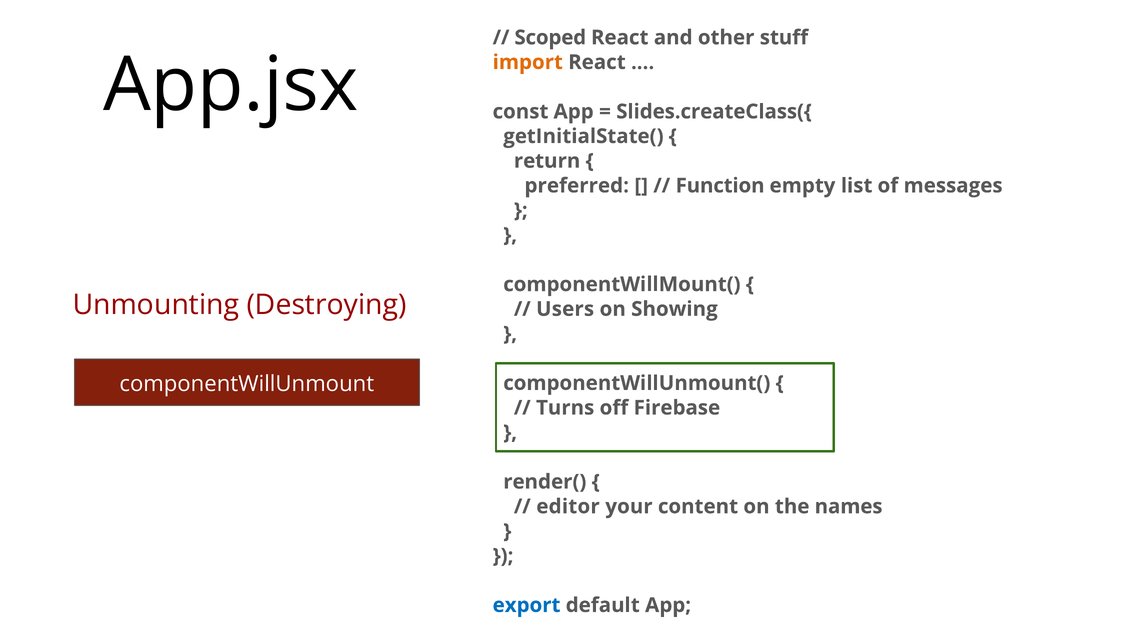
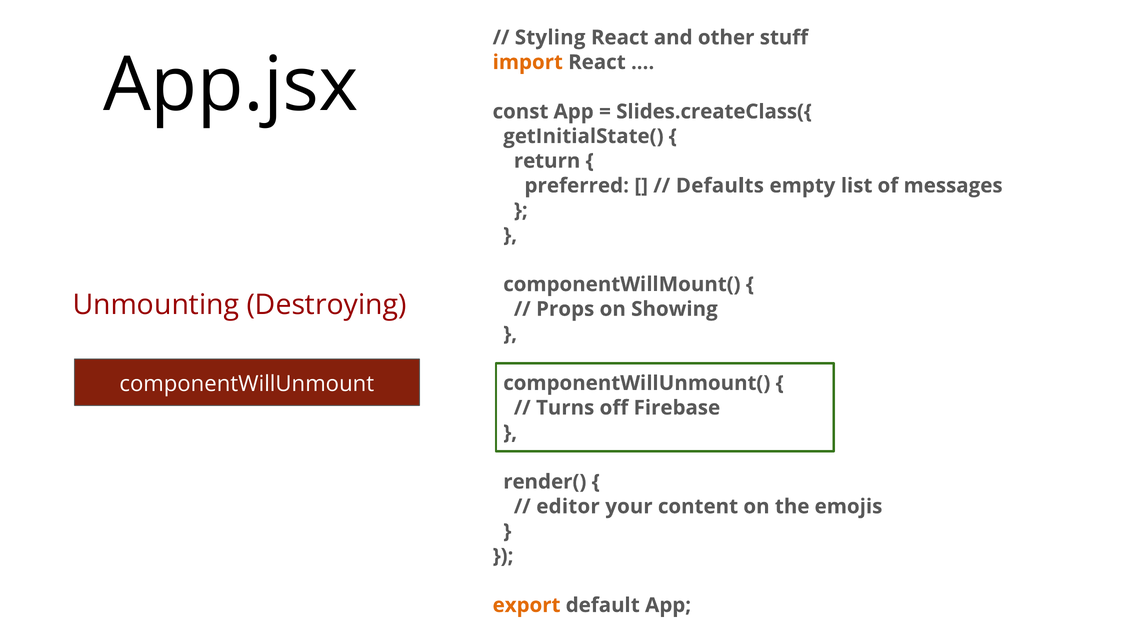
Scoped: Scoped -> Styling (550, 38)
Function: Function -> Defaults (720, 186)
Users: Users -> Props (565, 309)
names: names -> emojis (848, 507)
export colour: blue -> orange (527, 605)
